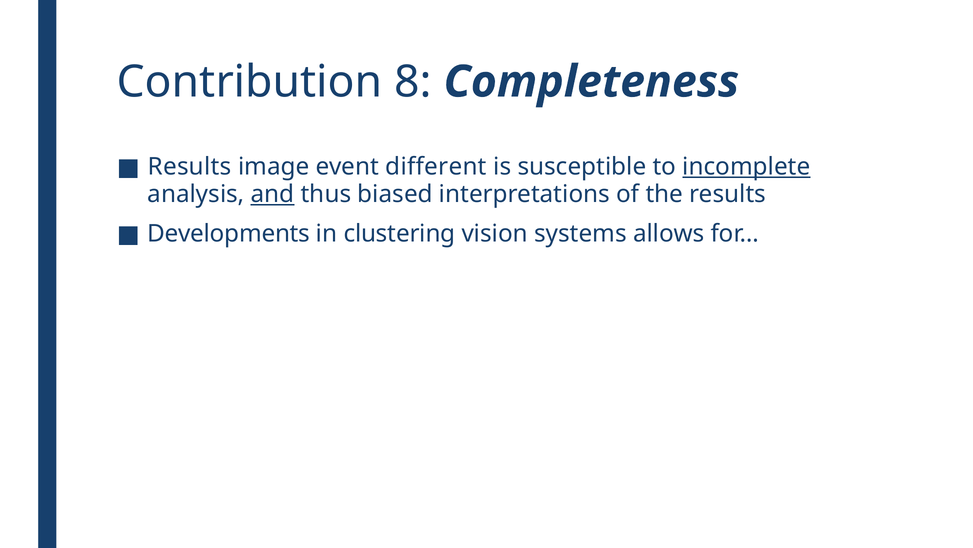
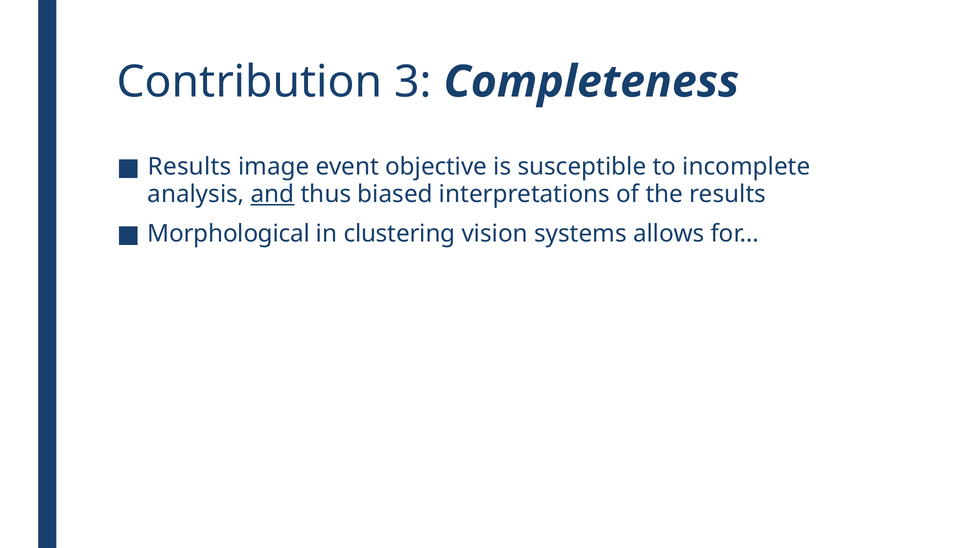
8: 8 -> 3 (413, 82)
different: different -> objective (436, 166)
incomplete underline: present -> none (746, 166)
Developments: Developments -> Morphological (229, 234)
